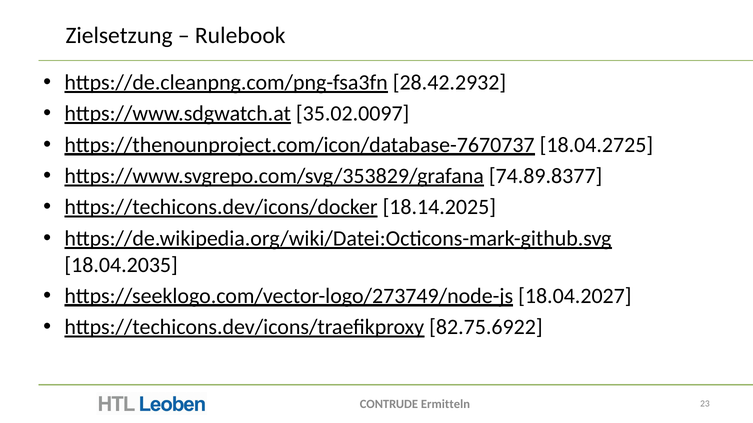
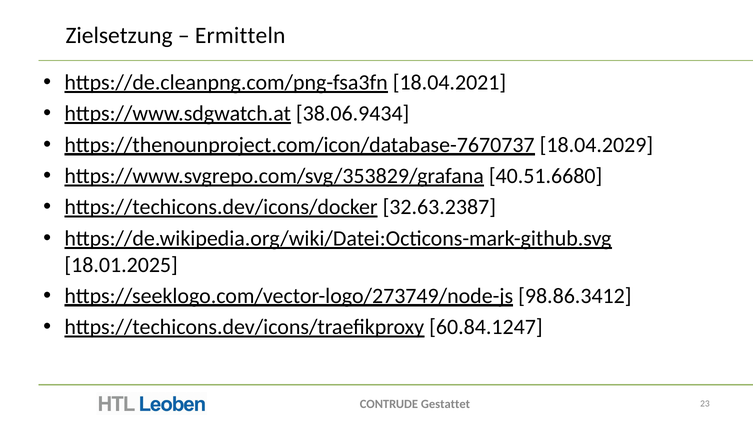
Rulebook: Rulebook -> Ermitteln (240, 36)
28.42.2932: 28.42.2932 -> 18.04.2021 (449, 83)
35.02.0097: 35.02.0097 -> 38.06.9434 (353, 114)
18.04.2725: 18.04.2725 -> 18.04.2029 (596, 145)
74.89.8377: 74.89.8377 -> 40.51.6680 (546, 176)
18.14.2025: 18.14.2025 -> 32.63.2387 (439, 207)
18.04.2035: 18.04.2035 -> 18.01.2025 (121, 266)
18.04.2027: 18.04.2027 -> 98.86.3412 (575, 296)
82.75.6922: 82.75.6922 -> 60.84.1247 (486, 327)
Ermitteln: Ermitteln -> Gestattet (445, 405)
